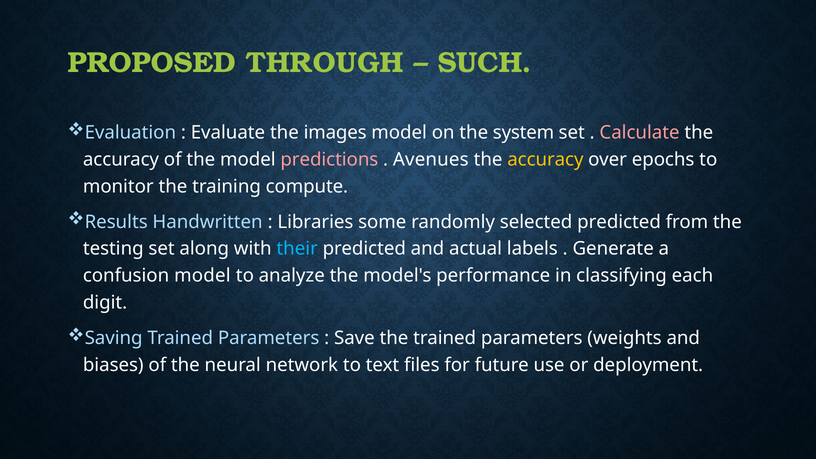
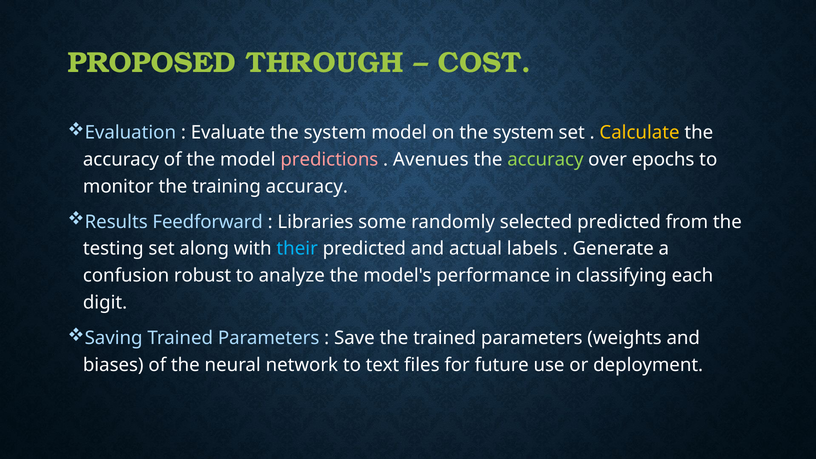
SUCH: SUCH -> COST (485, 63)
Evaluate the images: images -> system (335, 133)
Calculate colour: pink -> yellow (640, 133)
accuracy colour: yellow -> light green (545, 160)
training compute: compute -> accuracy (307, 186)
Handwritten: Handwritten -> Feedforward (208, 222)
confusion model: model -> robust (203, 276)
